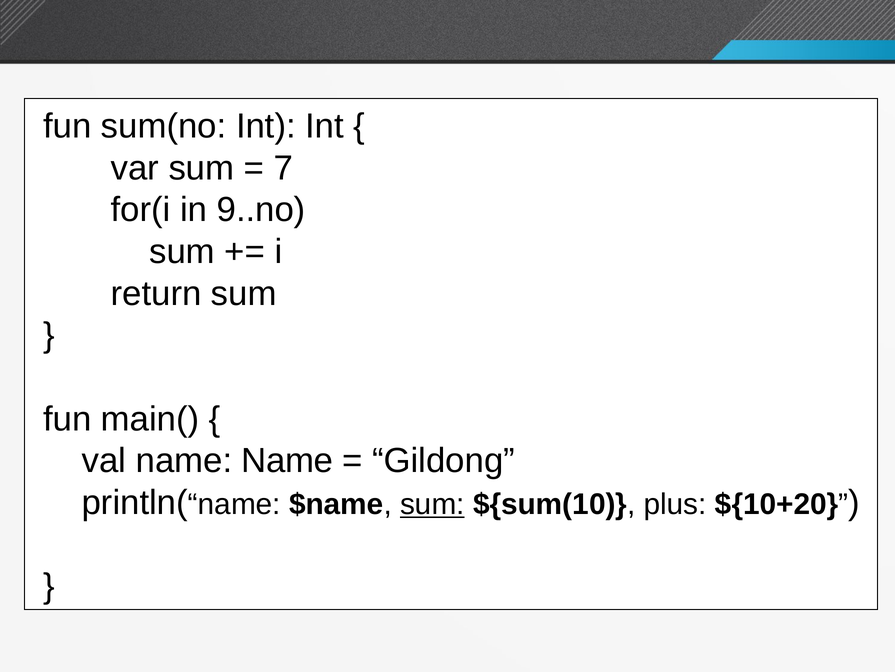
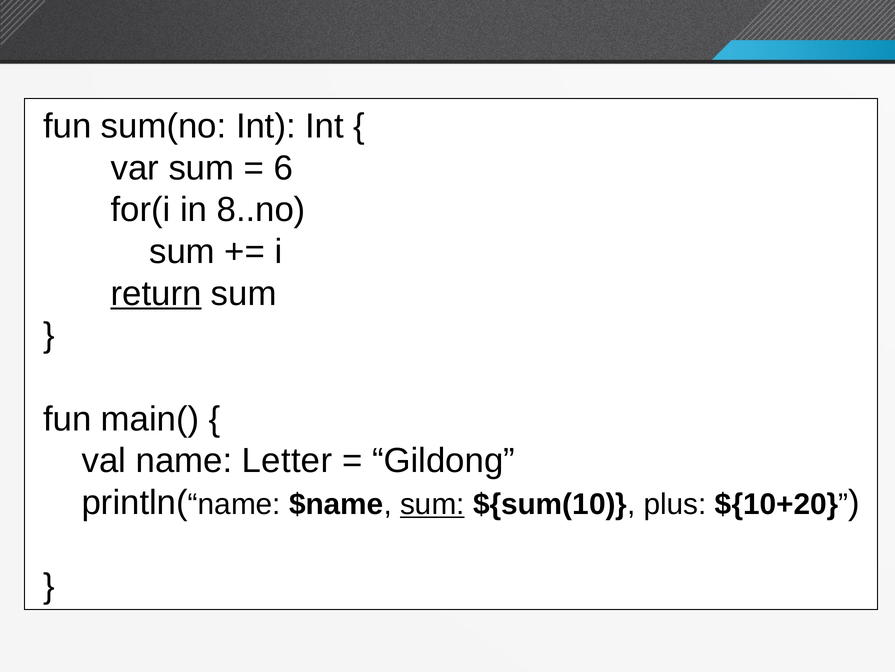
7: 7 -> 6 (283, 168)
9..no: 9..no -> 8..no (261, 210)
return underline: none -> present (156, 293)
name Name: Name -> Letter (287, 460)
